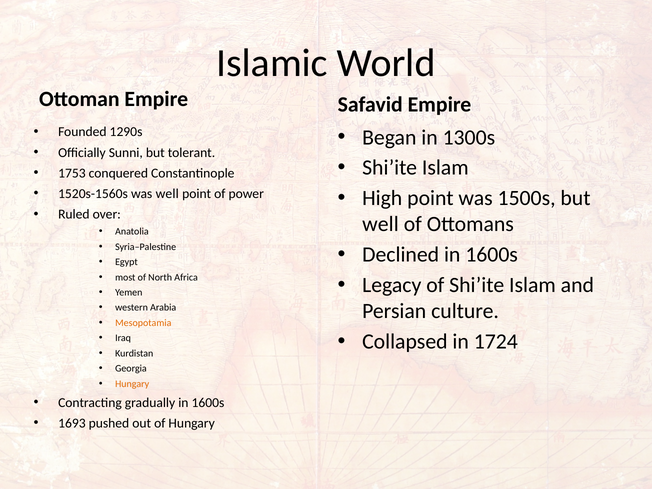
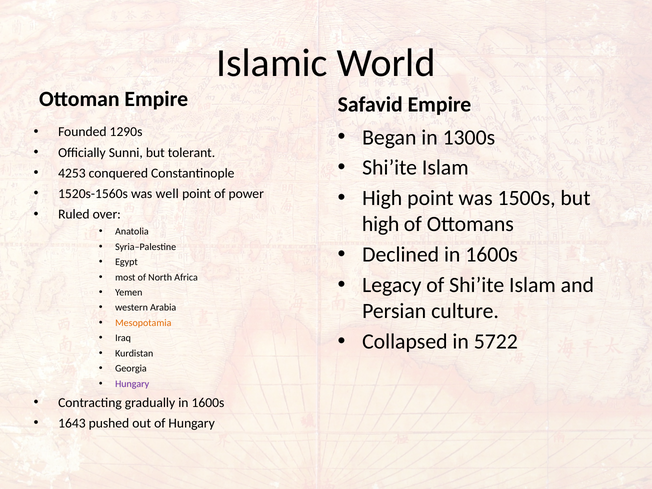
1753: 1753 -> 4253 (72, 173)
well: well -> high (381, 224)
1724: 1724 -> 5722 (496, 342)
Hungary colour: orange -> purple (132, 384)
1693: 1693 -> 1643 (72, 423)
